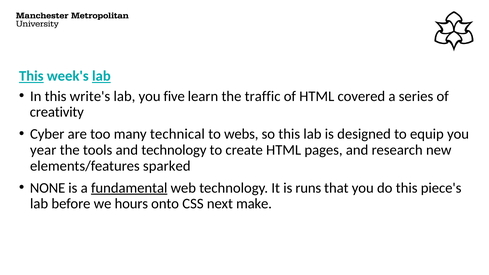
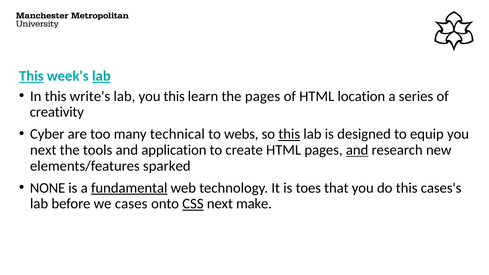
you five: five -> this (174, 96)
the traffic: traffic -> pages (263, 96)
covered: covered -> location (361, 96)
this underline: none -> present (289, 134)
year: year -> next (43, 150)
and technology: technology -> application (174, 150)
and underline: none -> present (357, 150)
runs: runs -> toes (308, 188)
piece's: piece's -> cases's (441, 188)
hours: hours -> cases (131, 204)
CSS underline: none -> present (193, 204)
